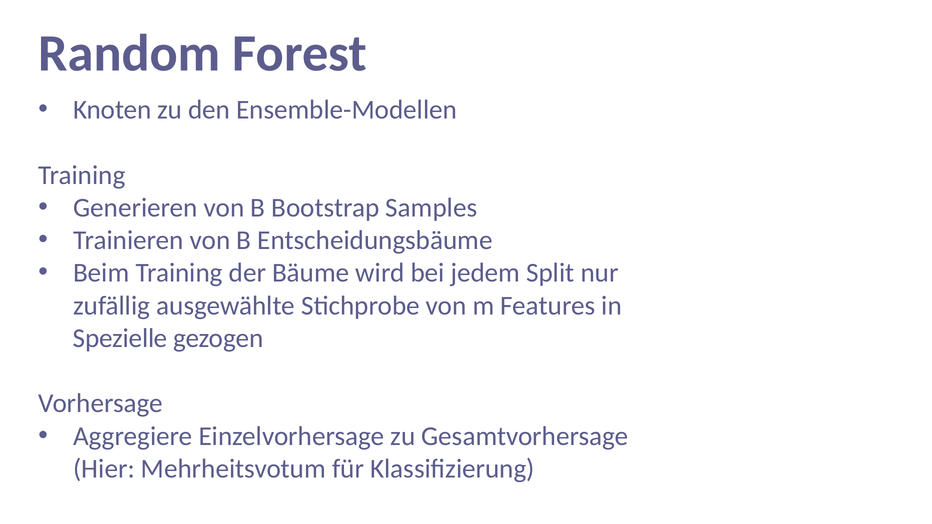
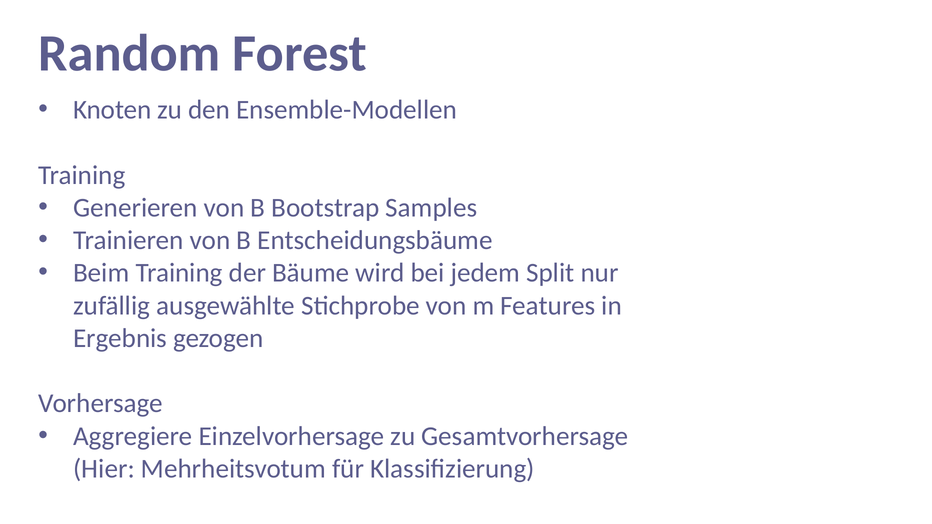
Spezielle: Spezielle -> Ergebnis (120, 338)
